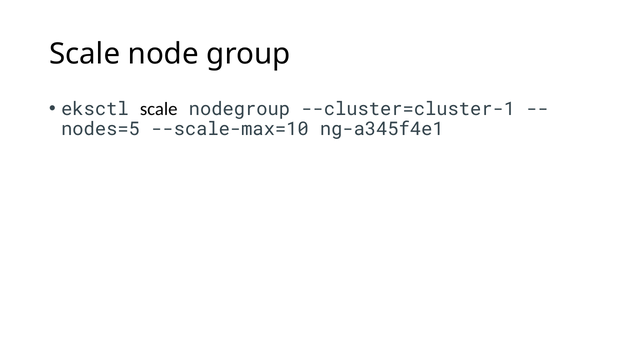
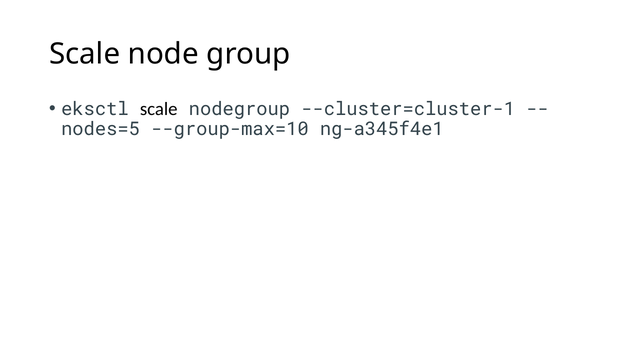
--scale-max=10: --scale-max=10 -> --group-max=10 (230, 129)
